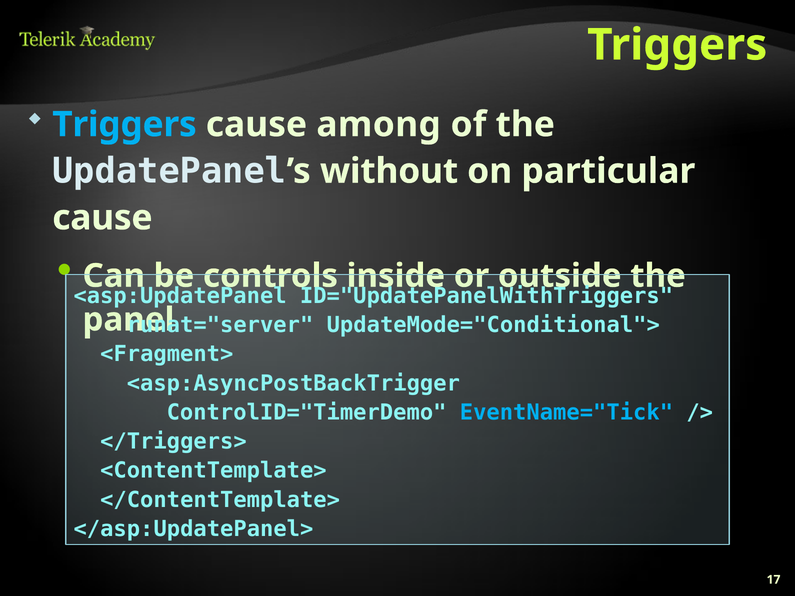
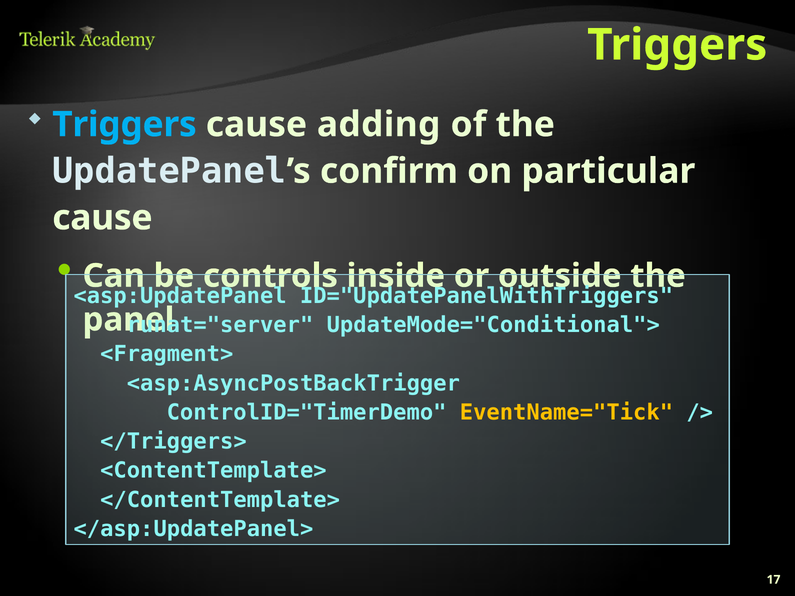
among: among -> adding (379, 125)
without: without -> confirm (389, 171)
EventName="Tick colour: light blue -> yellow (566, 413)
